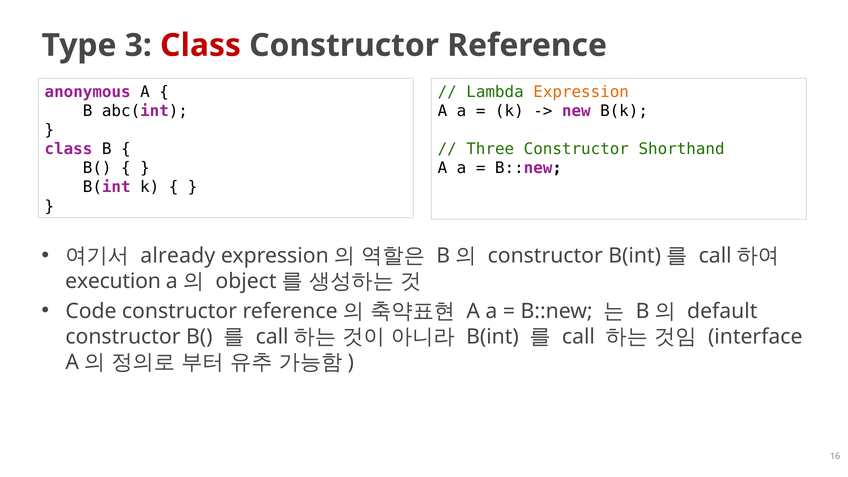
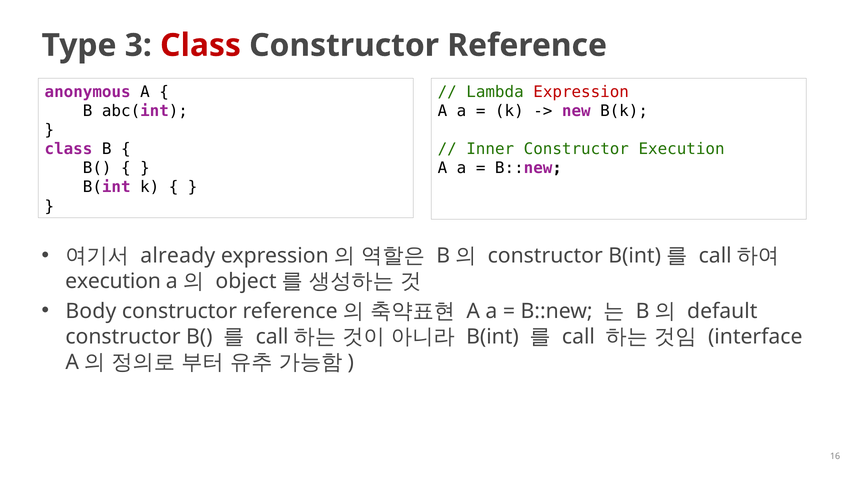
Expression colour: orange -> red (581, 92)
Three: Three -> Inner (490, 149)
Constructor Shorthand: Shorthand -> Execution (682, 149)
Code: Code -> Body (91, 311)
